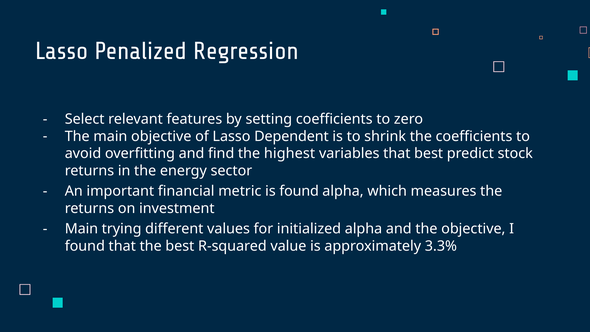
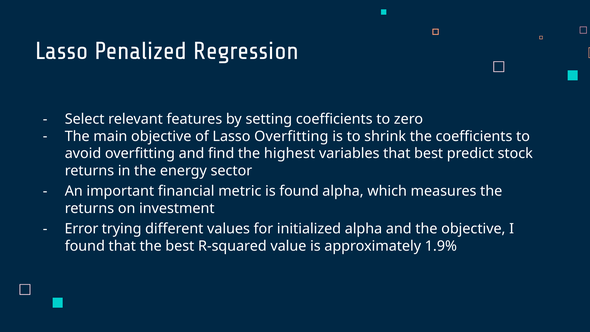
Lasso Dependent: Dependent -> Overfitting (291, 136)
Main: Main -> Error (81, 229)
3.3%: 3.3% -> 1.9% (441, 246)
